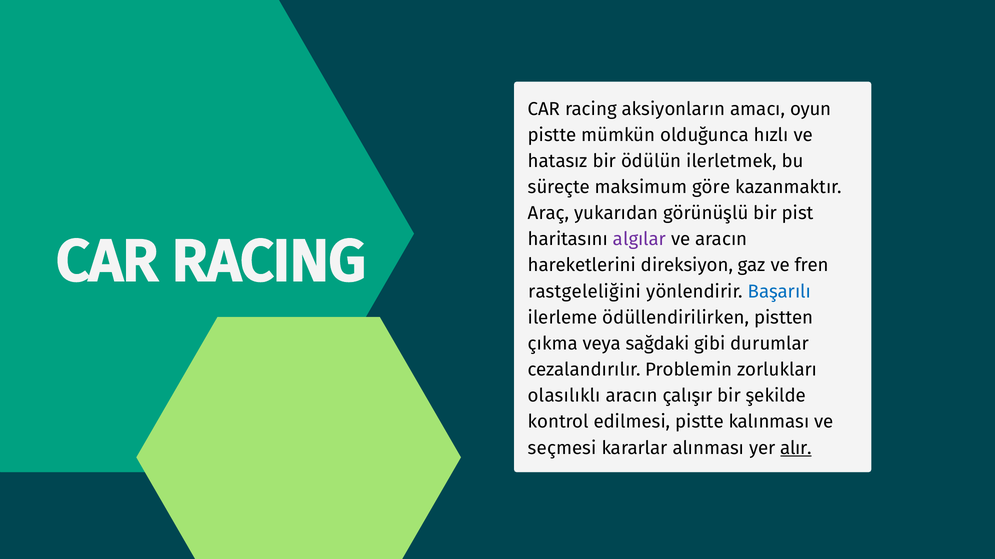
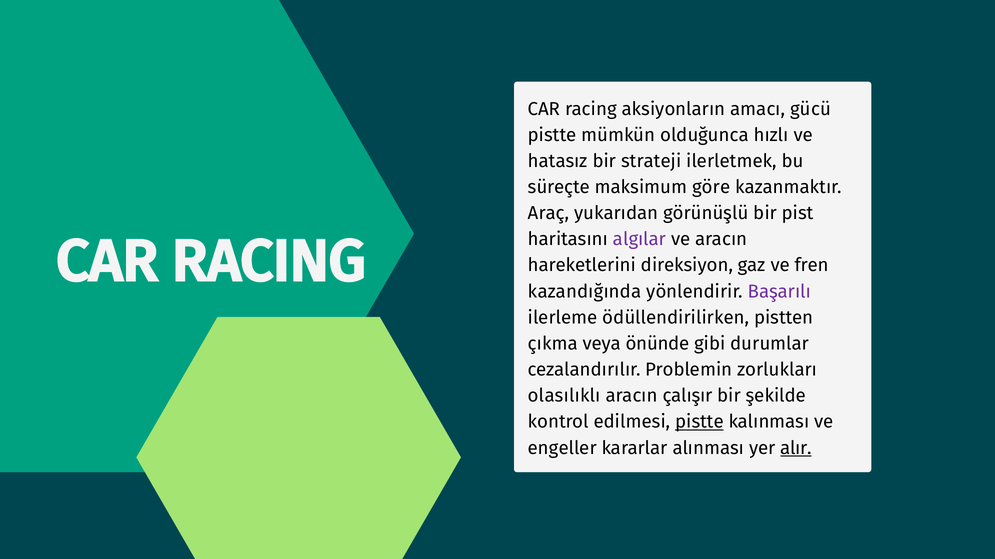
oyun: oyun -> gücü (811, 109)
ödülün: ödülün -> strateji (651, 161)
rastgeleliğini: rastgeleliğini -> kazandığında (585, 292)
Başarılı colour: blue -> purple (779, 292)
sağdaki: sağdaki -> önünde (658, 344)
pistte underline: none -> present (699, 422)
seçmesi: seçmesi -> engeller (562, 448)
